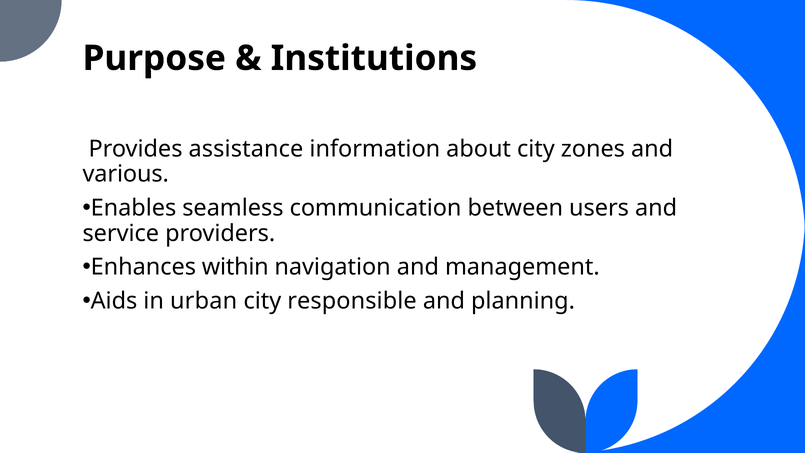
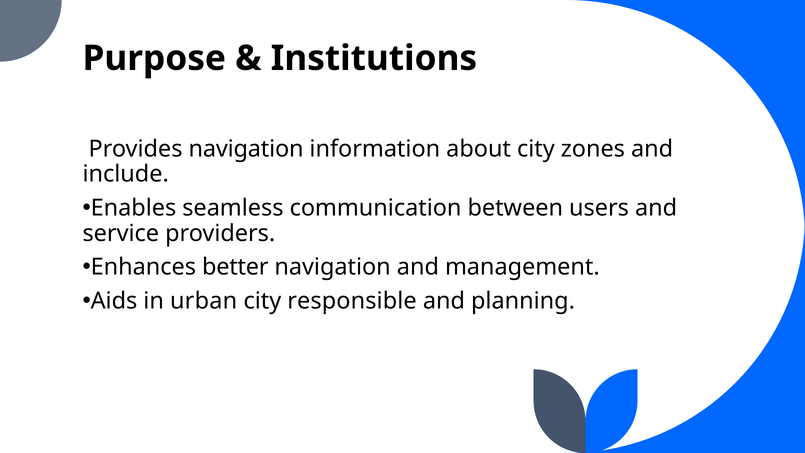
Provides assistance: assistance -> navigation (246, 149)
various: various -> include (126, 174)
within: within -> better (235, 267)
